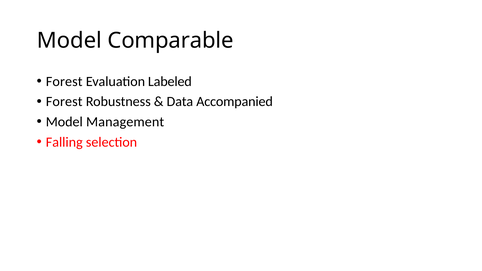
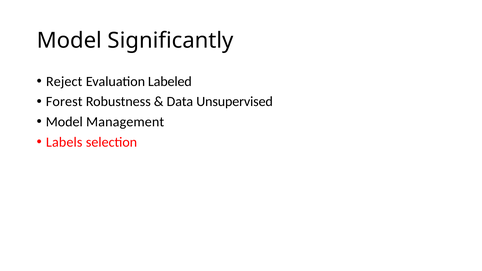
Comparable: Comparable -> Significantly (170, 40)
Forest: Forest -> Reject (64, 81)
Accompanied: Accompanied -> Unsupervised (235, 102)
Falling: Falling -> Labels (64, 142)
